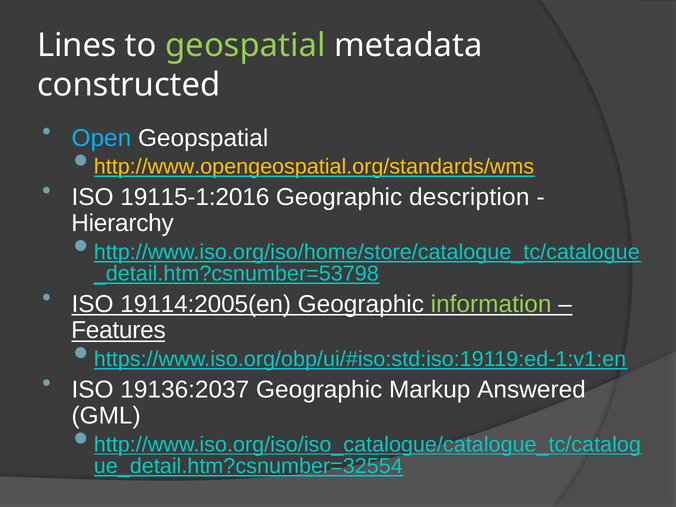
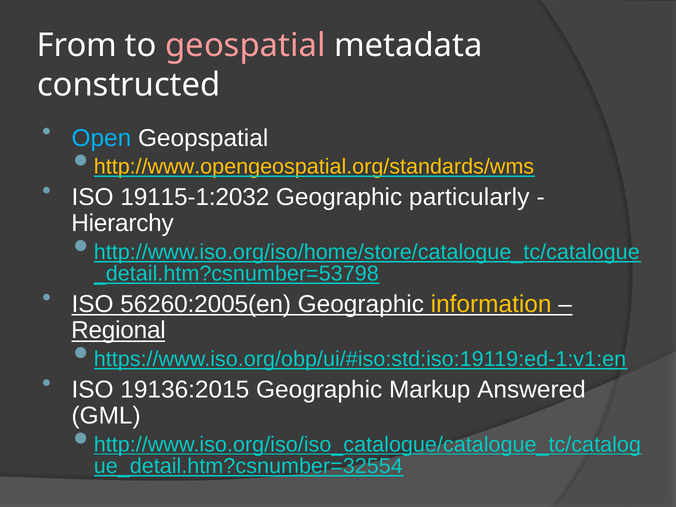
Lines: Lines -> From (77, 46)
geospatial colour: light green -> pink (245, 46)
19115-1:2016: 19115-1:2016 -> 19115-1:2032 (195, 197)
description: description -> particularly (469, 197)
19114:2005(en: 19114:2005(en -> 56260:2005(en (206, 304)
information colour: light green -> yellow (491, 304)
Features: Features -> Regional (118, 330)
19136:2037: 19136:2037 -> 19136:2015 (185, 390)
